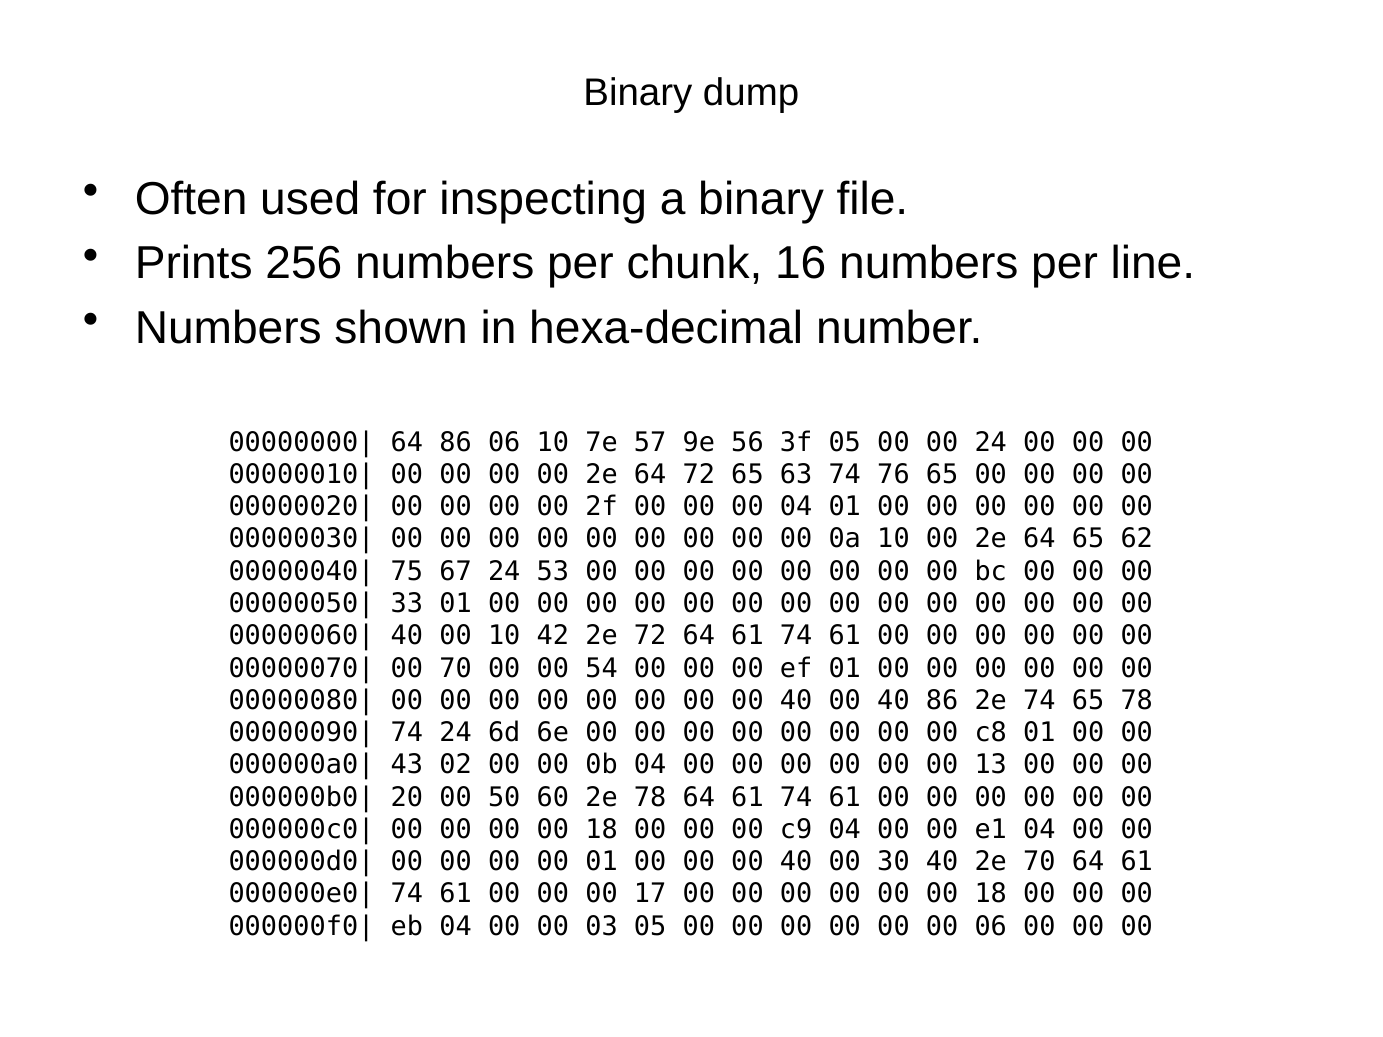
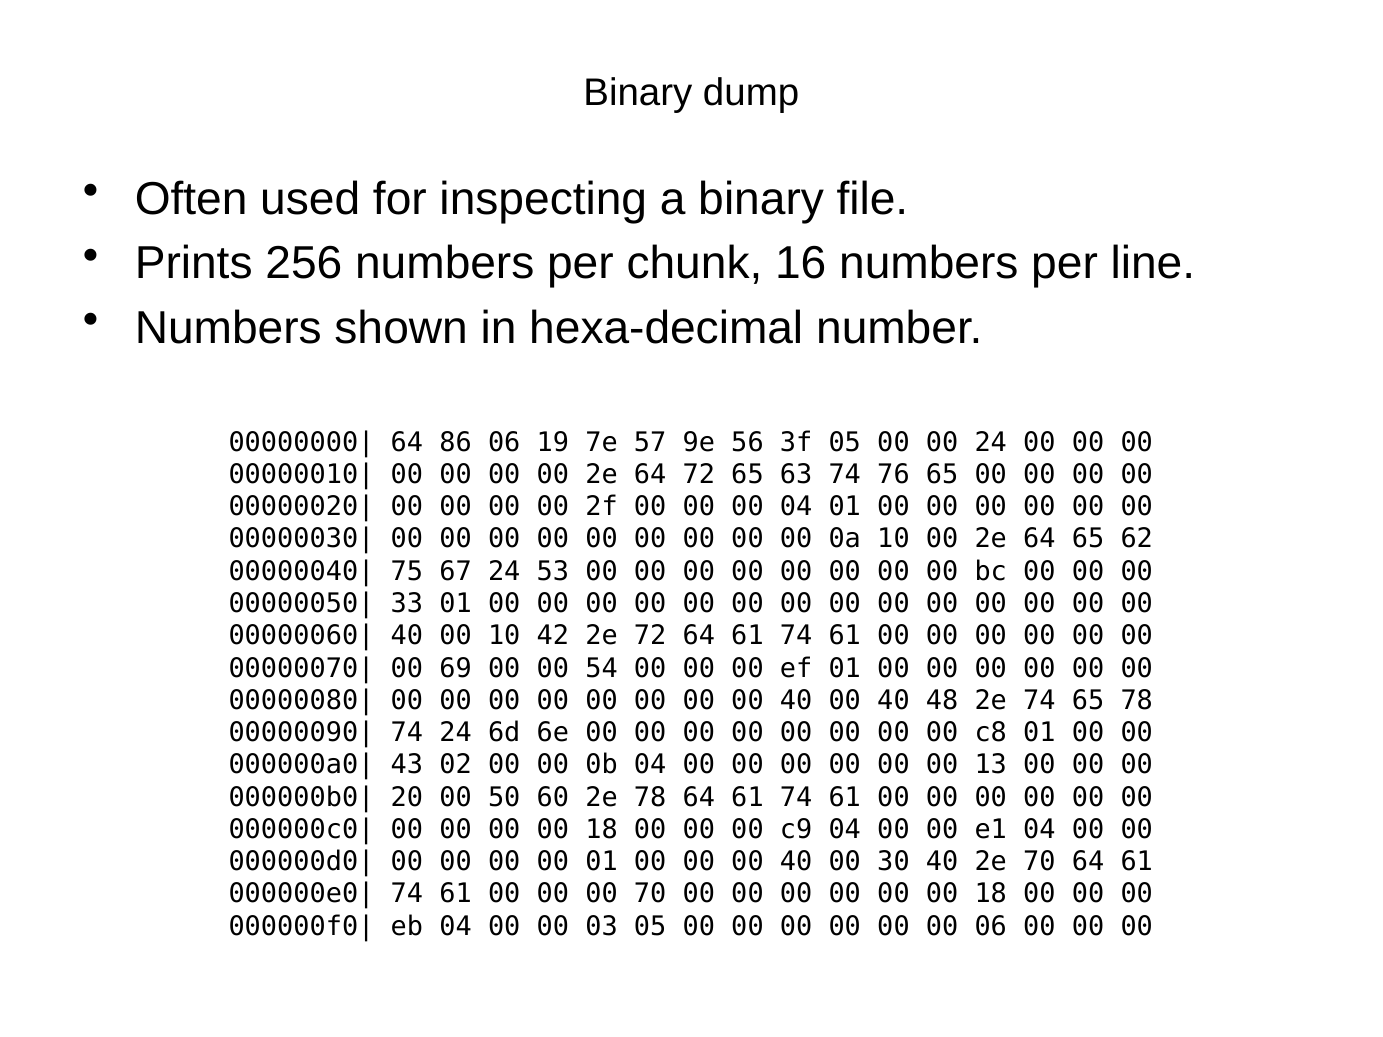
06 10: 10 -> 19 (553, 442)
00 70: 70 -> 69 (456, 668)
40 86: 86 -> 48 (942, 701)
00 17: 17 -> 70 (650, 894)
